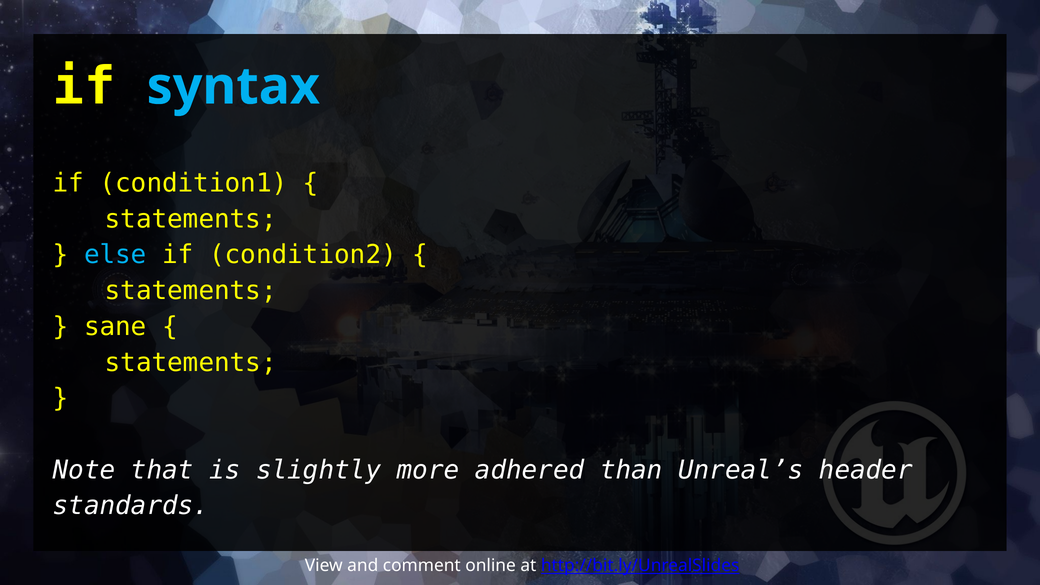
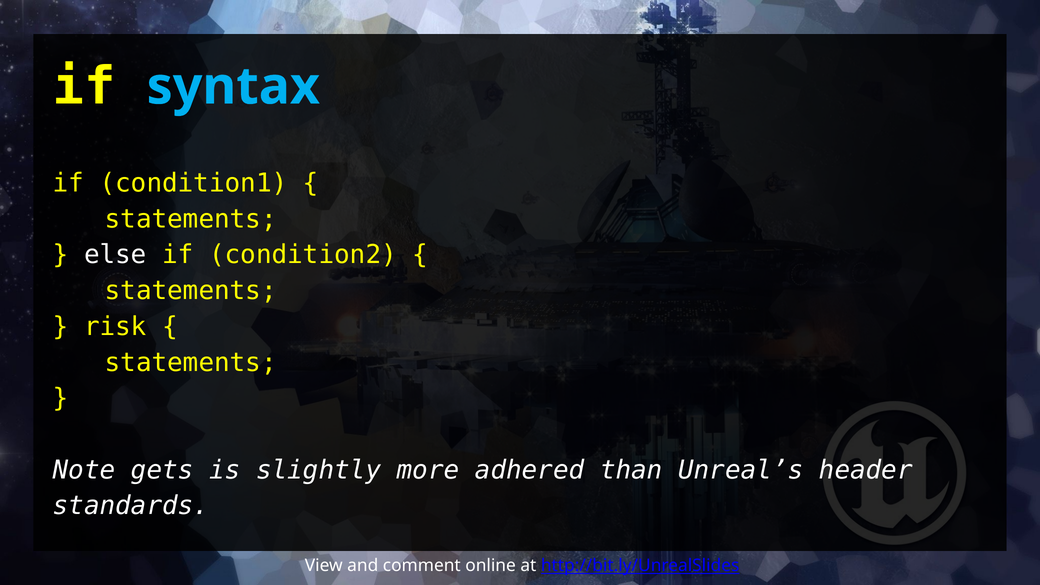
else colour: light blue -> white (115, 255)
sane: sane -> risk (115, 327)
that: that -> gets (162, 470)
